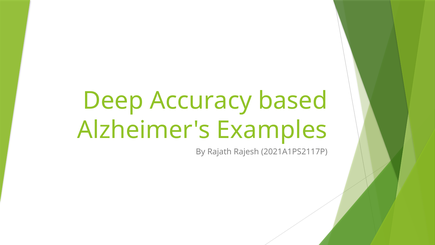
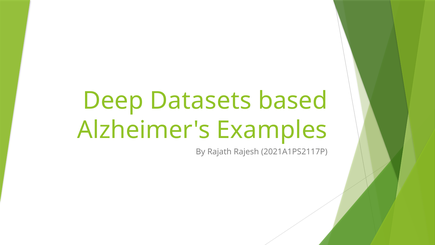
Accuracy: Accuracy -> Datasets (201, 101)
